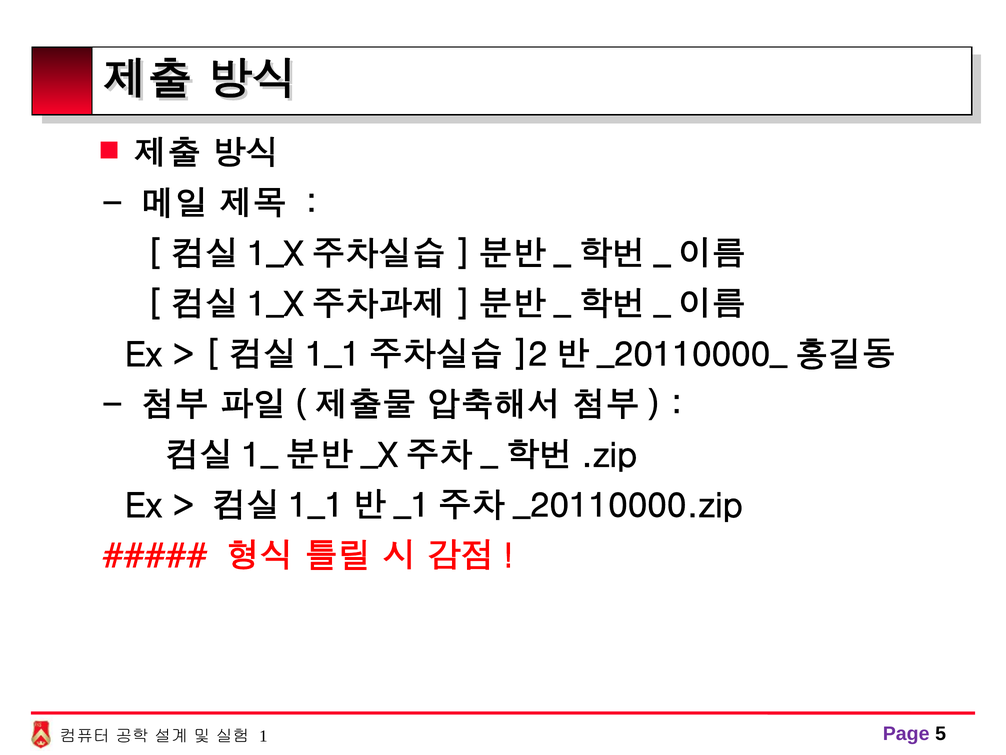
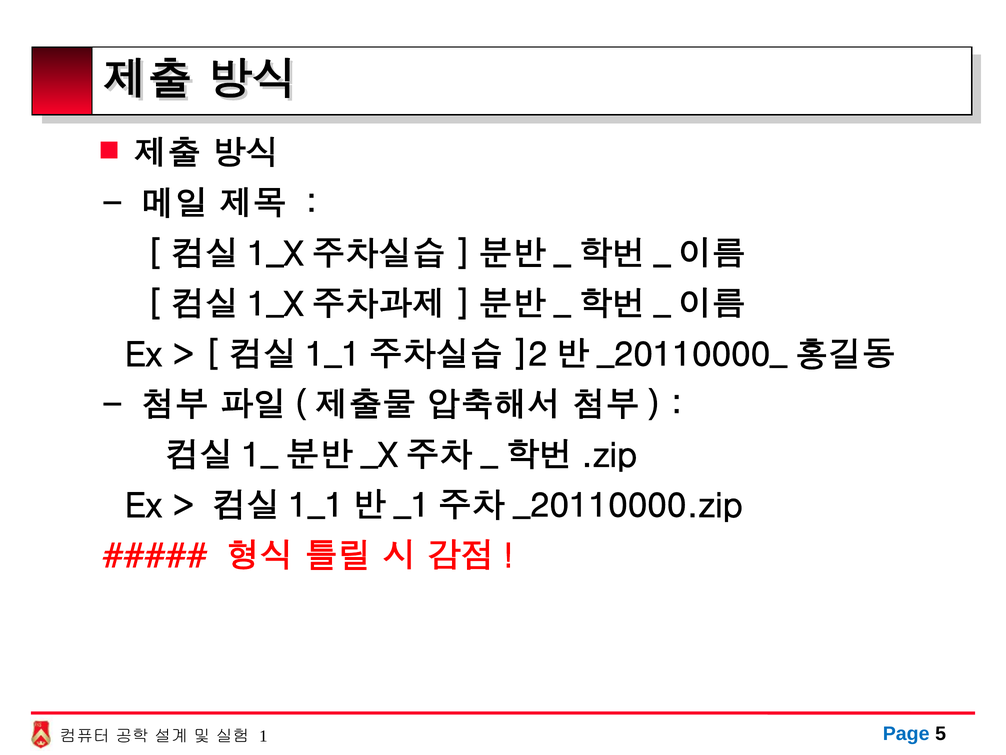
Page colour: purple -> blue (906, 733)
